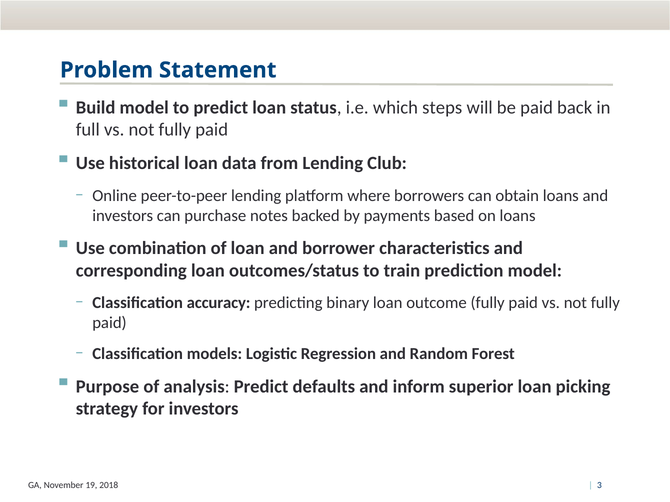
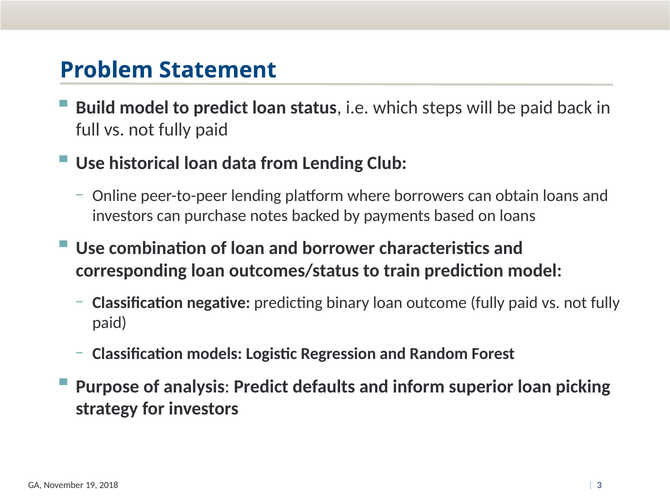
accuracy: accuracy -> negative (219, 303)
